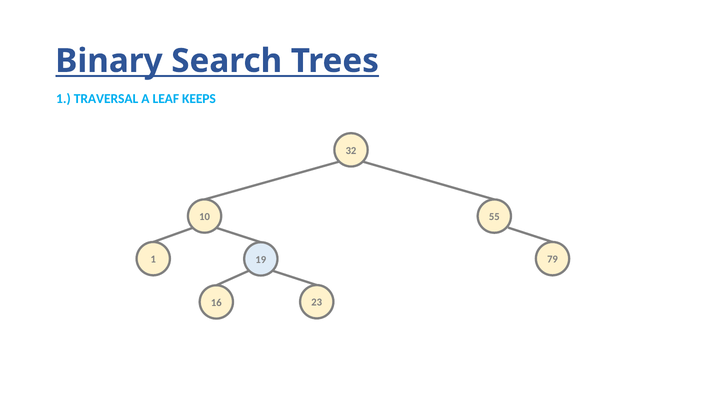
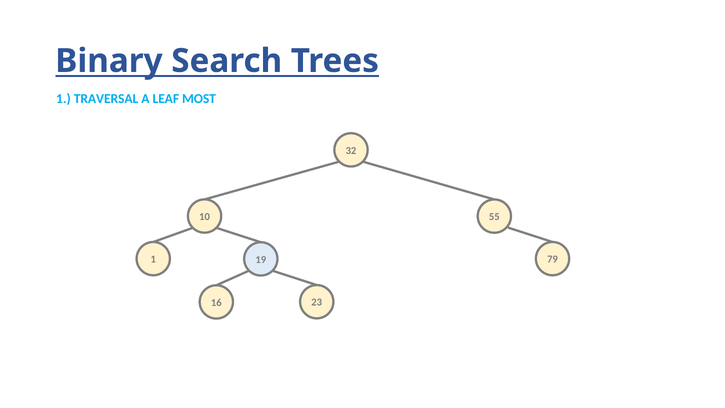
KEEPS: KEEPS -> MOST (199, 99)
